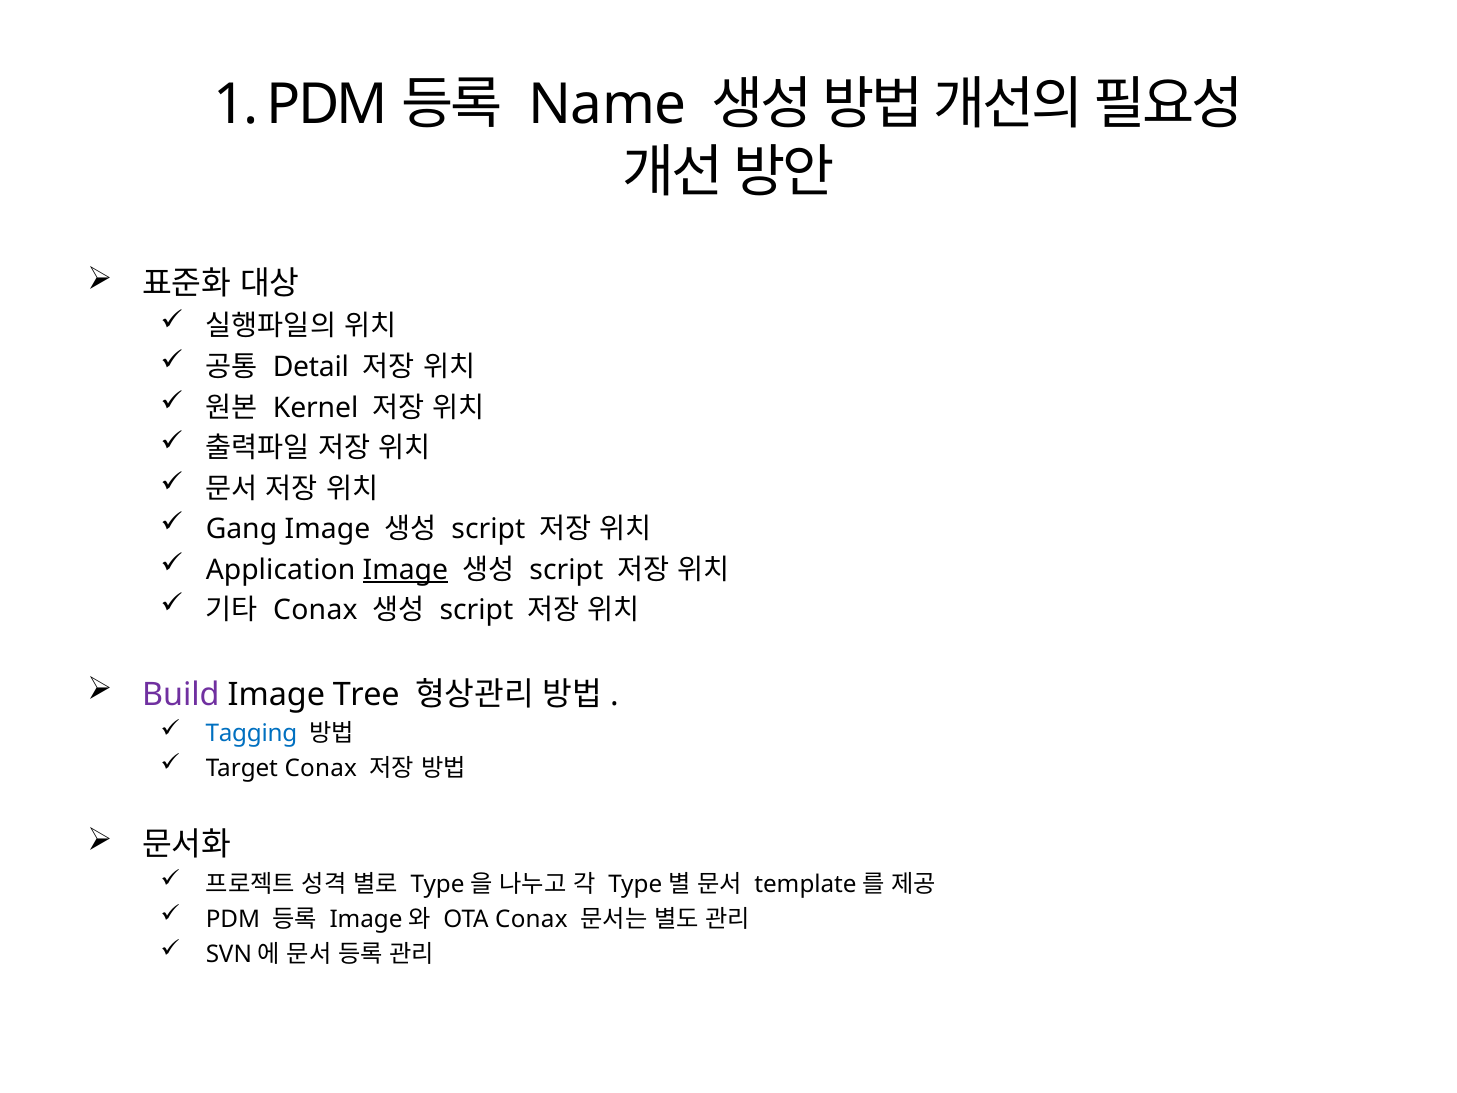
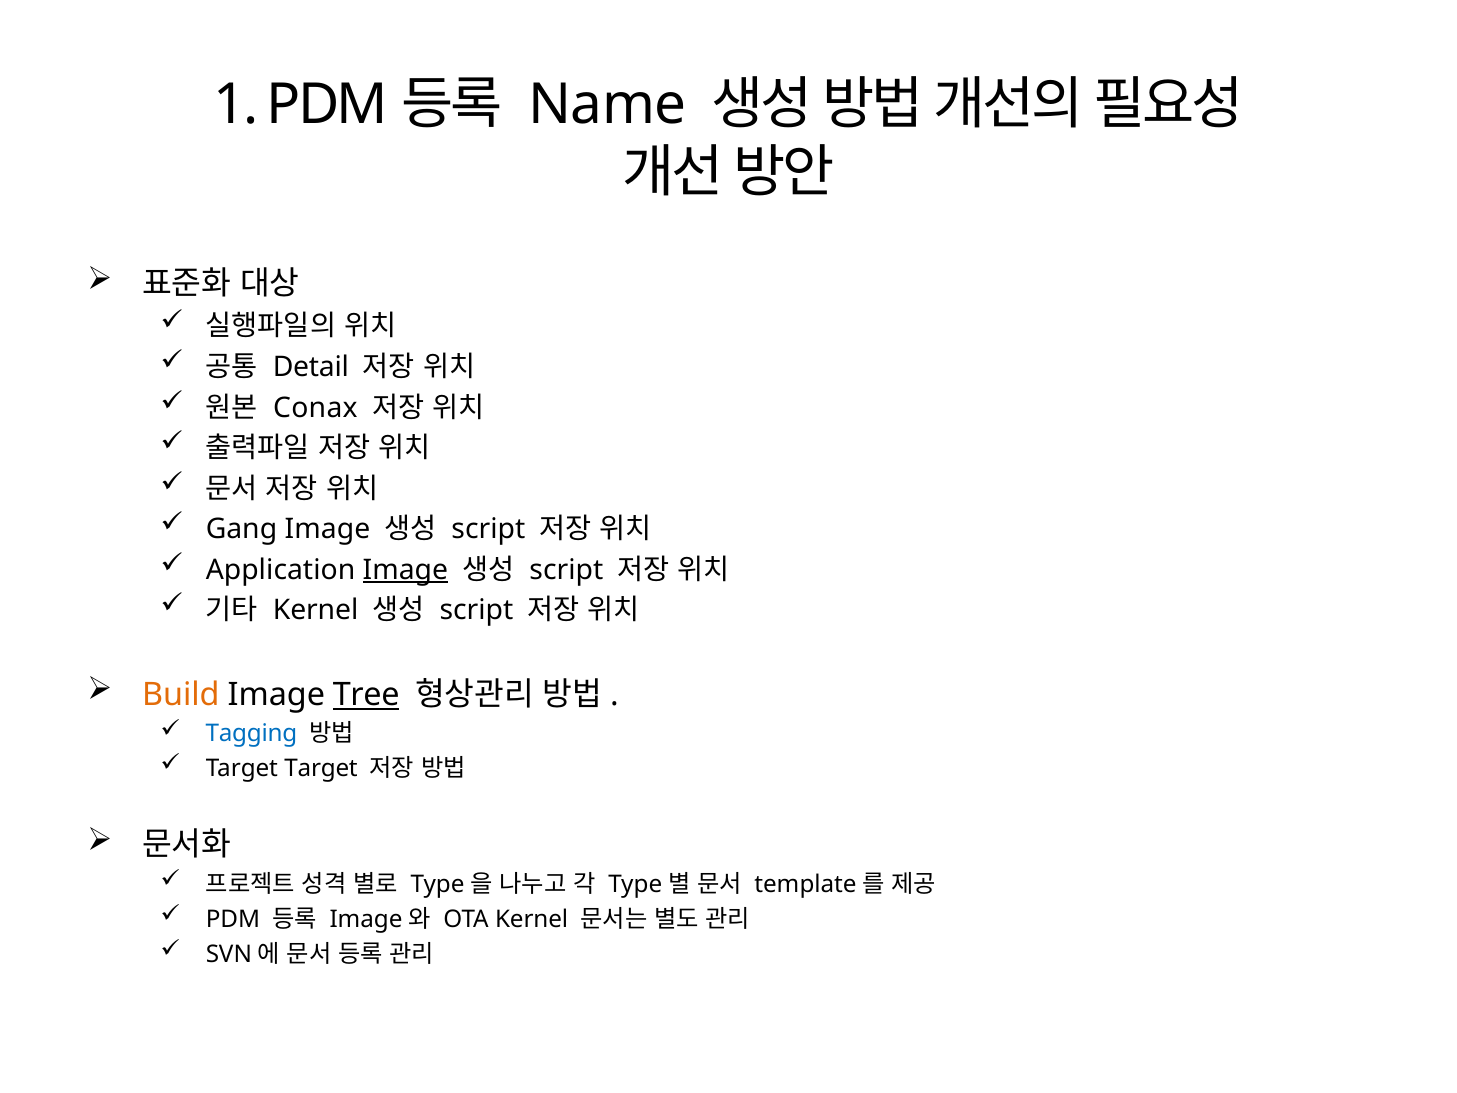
Kernel: Kernel -> Conax (315, 408)
Conax: Conax -> Kernel (316, 610)
Build colour: purple -> orange (181, 695)
Tree underline: none -> present (366, 695)
Target Conax: Conax -> Target (321, 768)
OTA Conax: Conax -> Kernel (532, 919)
